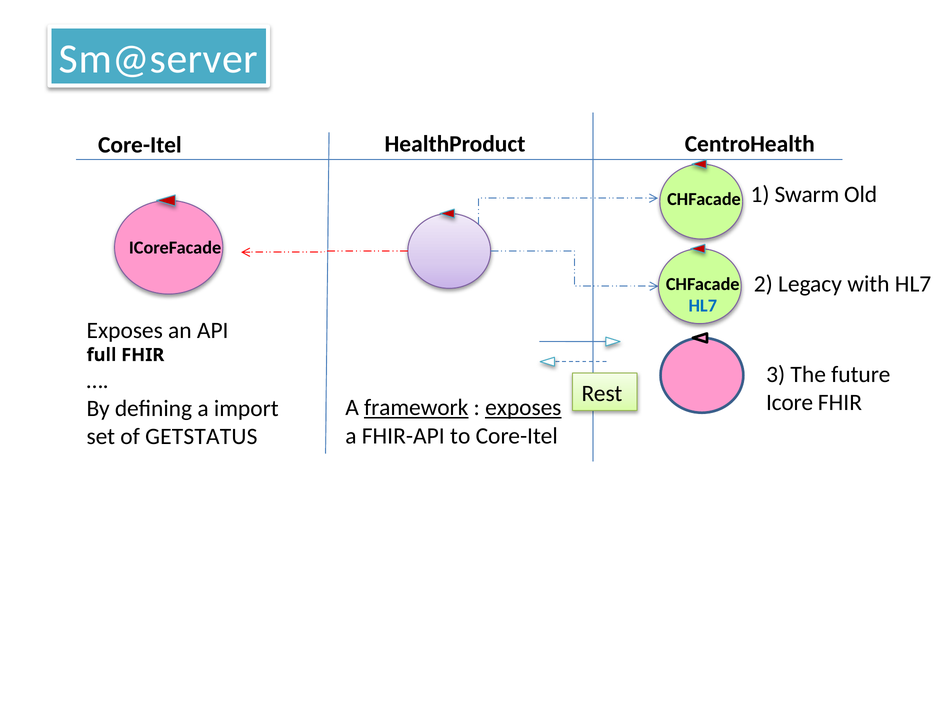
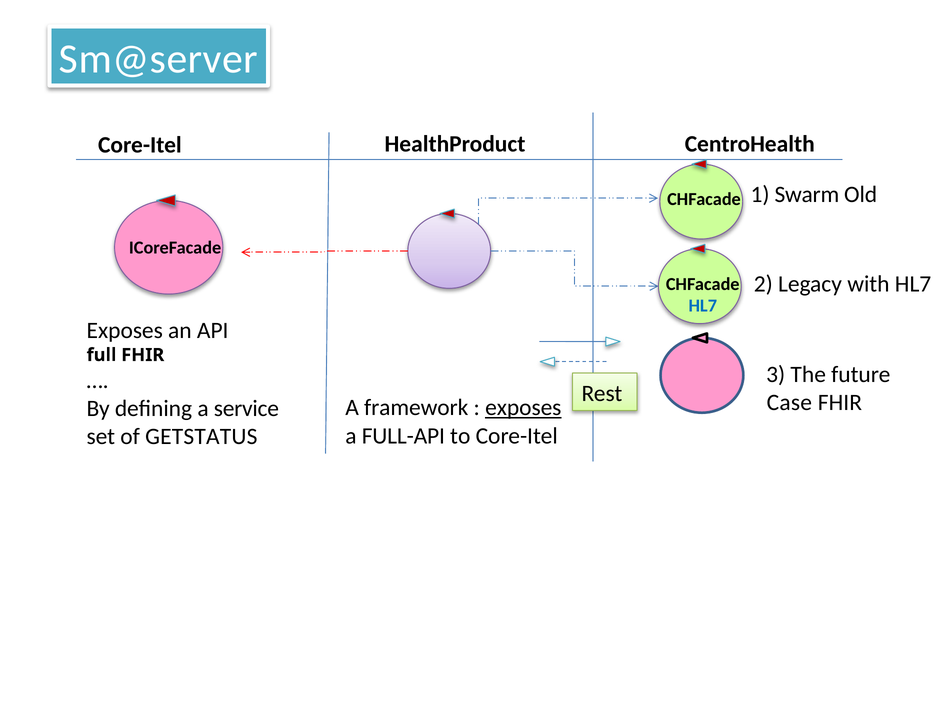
Icore: Icore -> Case (789, 403)
framework underline: present -> none (416, 408)
import: import -> service (246, 409)
FHIR-API: FHIR-API -> FULL-API (403, 436)
